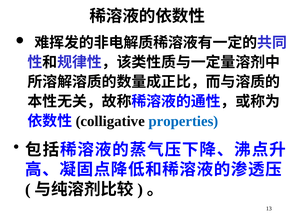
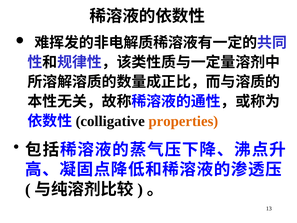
properties colour: blue -> orange (183, 121)
